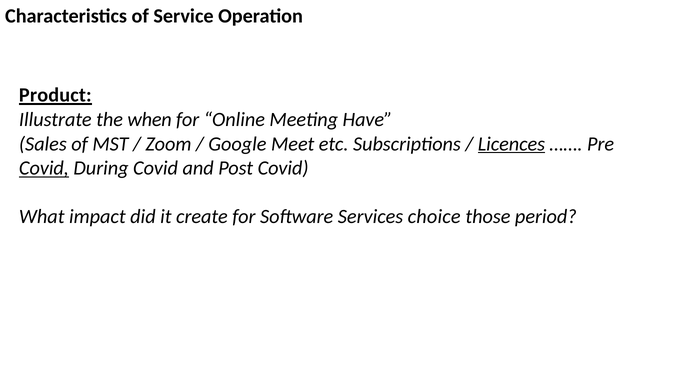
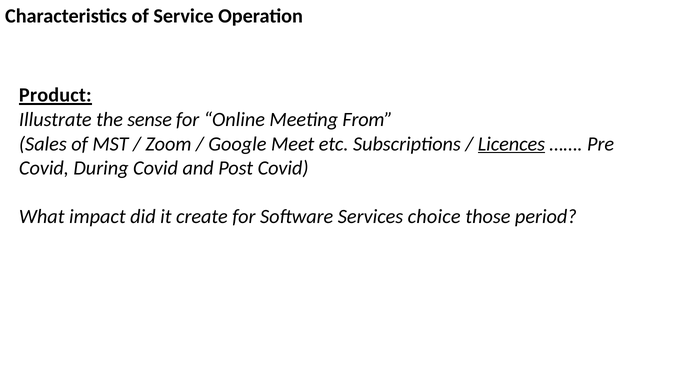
when: when -> sense (150, 120)
Have: Have -> From (368, 120)
Covid underline: present -> none (44, 168)
